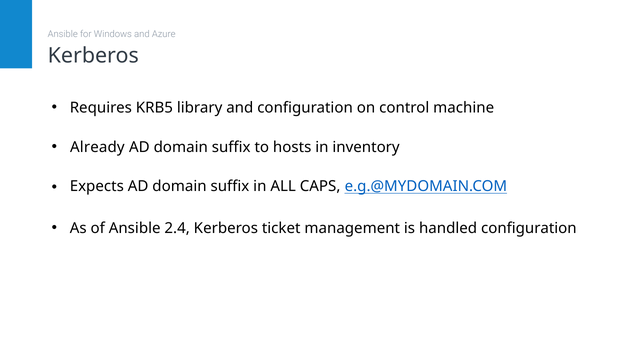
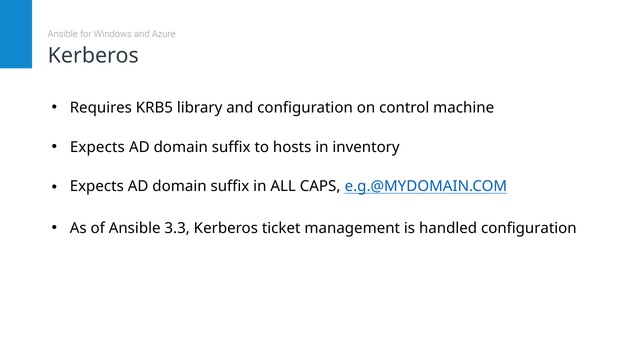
Already: Already -> Expects (97, 147)
2.4: 2.4 -> 3.3 (177, 228)
